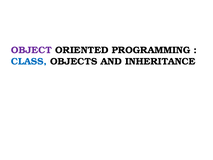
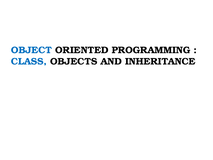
OBJECT colour: purple -> blue (31, 50)
